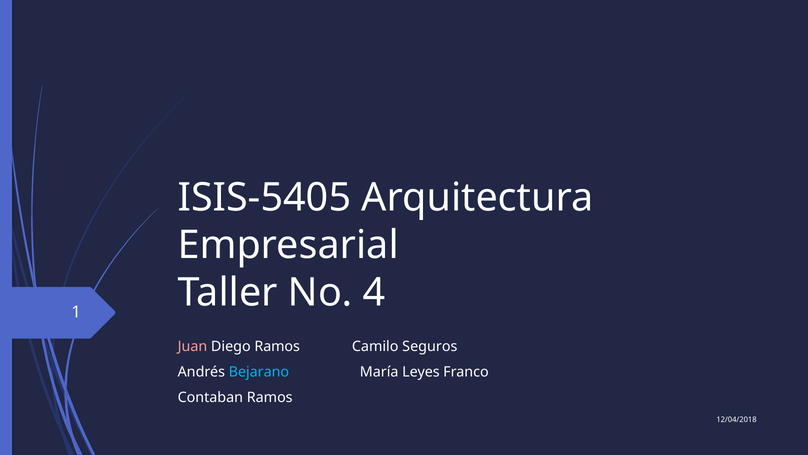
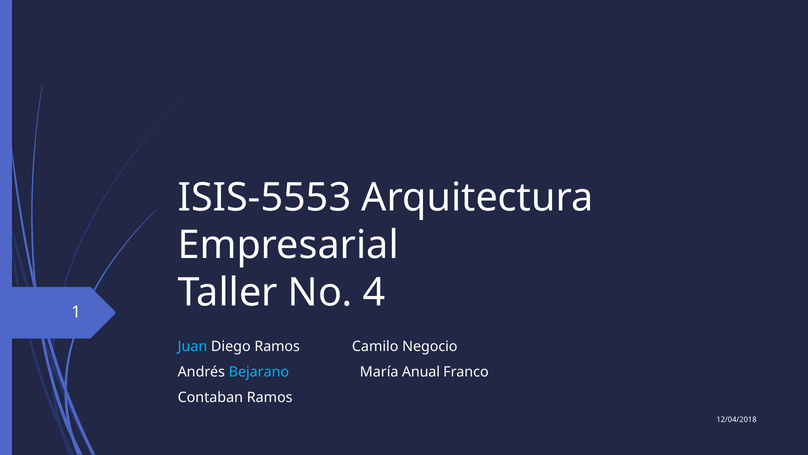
ISIS-5405: ISIS-5405 -> ISIS-5553 (264, 198)
Juan colour: pink -> light blue (192, 346)
Seguros: Seguros -> Negocio (430, 346)
Leyes: Leyes -> Anual (421, 372)
